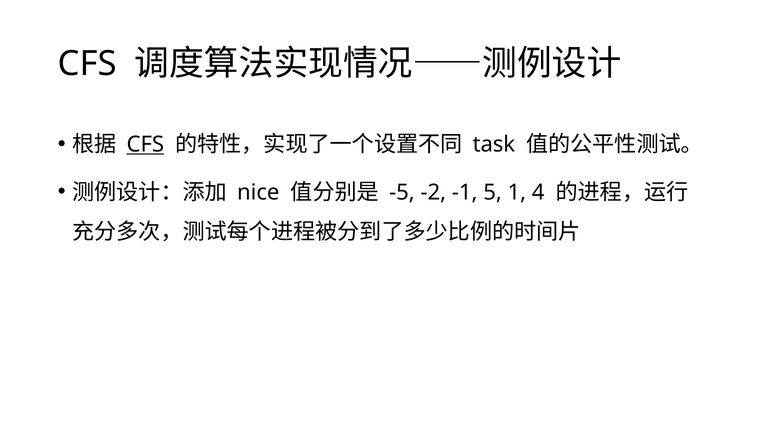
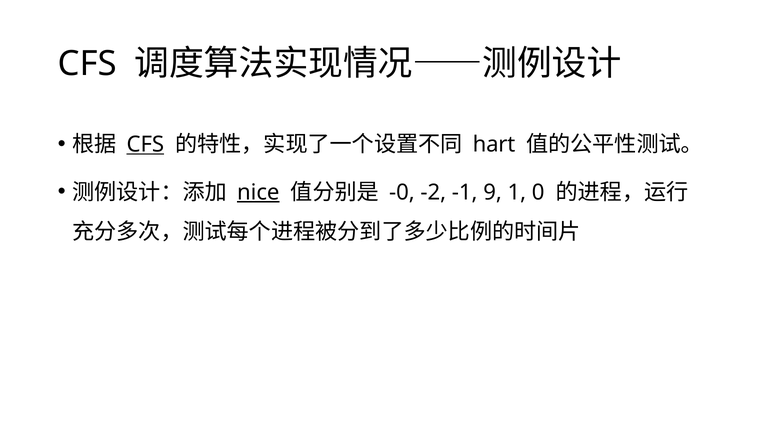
task: task -> hart (494, 145)
nice underline: none -> present (258, 192)
-5: -5 -> -0 (402, 192)
5: 5 -> 9 (493, 192)
4: 4 -> 0 (538, 192)
